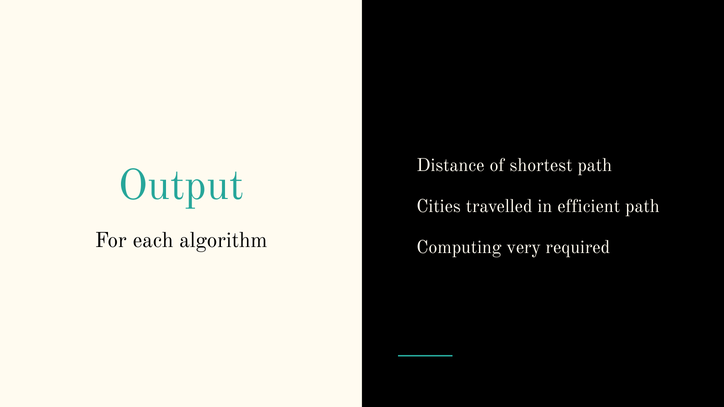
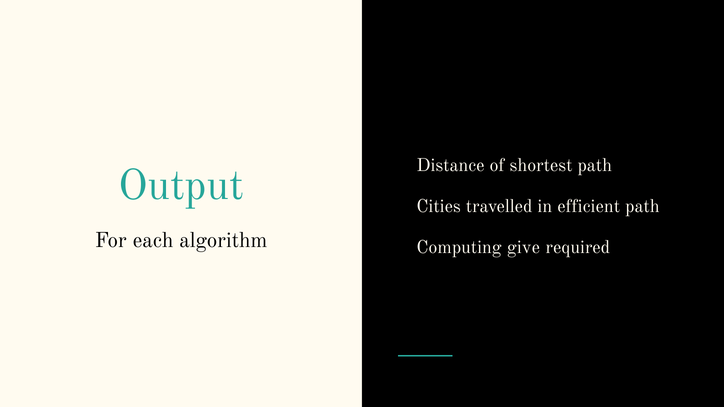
very: very -> give (523, 248)
